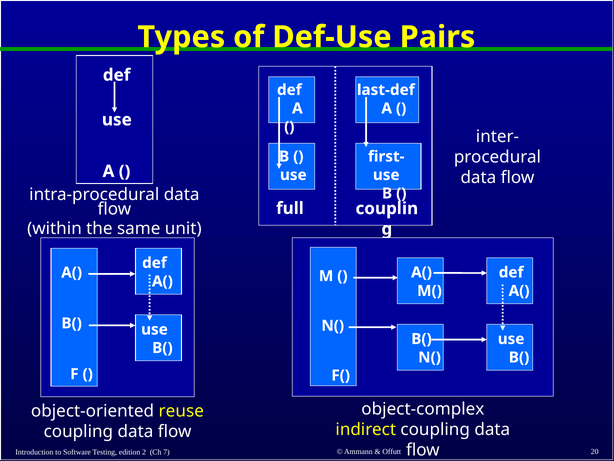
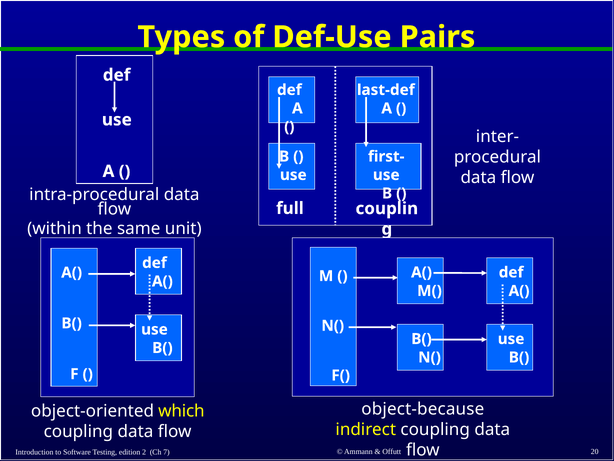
object-complex: object-complex -> object-because (423, 409)
reuse: reuse -> which (181, 410)
